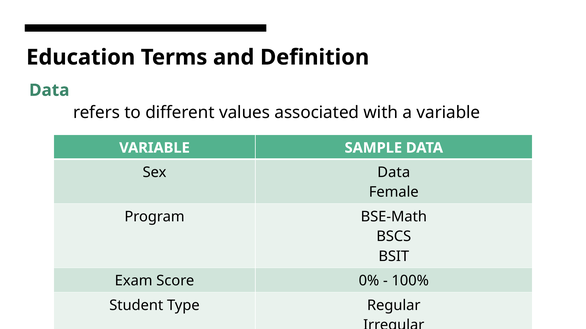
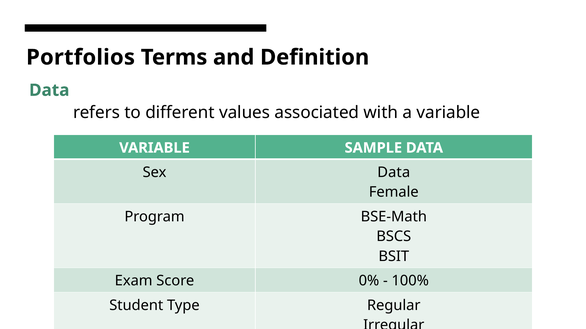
Education: Education -> Portfolios (81, 57)
